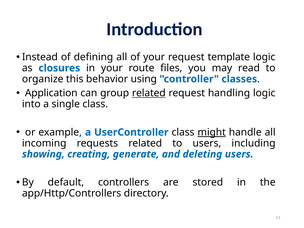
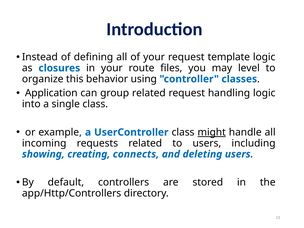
read: read -> level (249, 68)
related underline: present -> none (149, 93)
generate: generate -> connects (136, 154)
